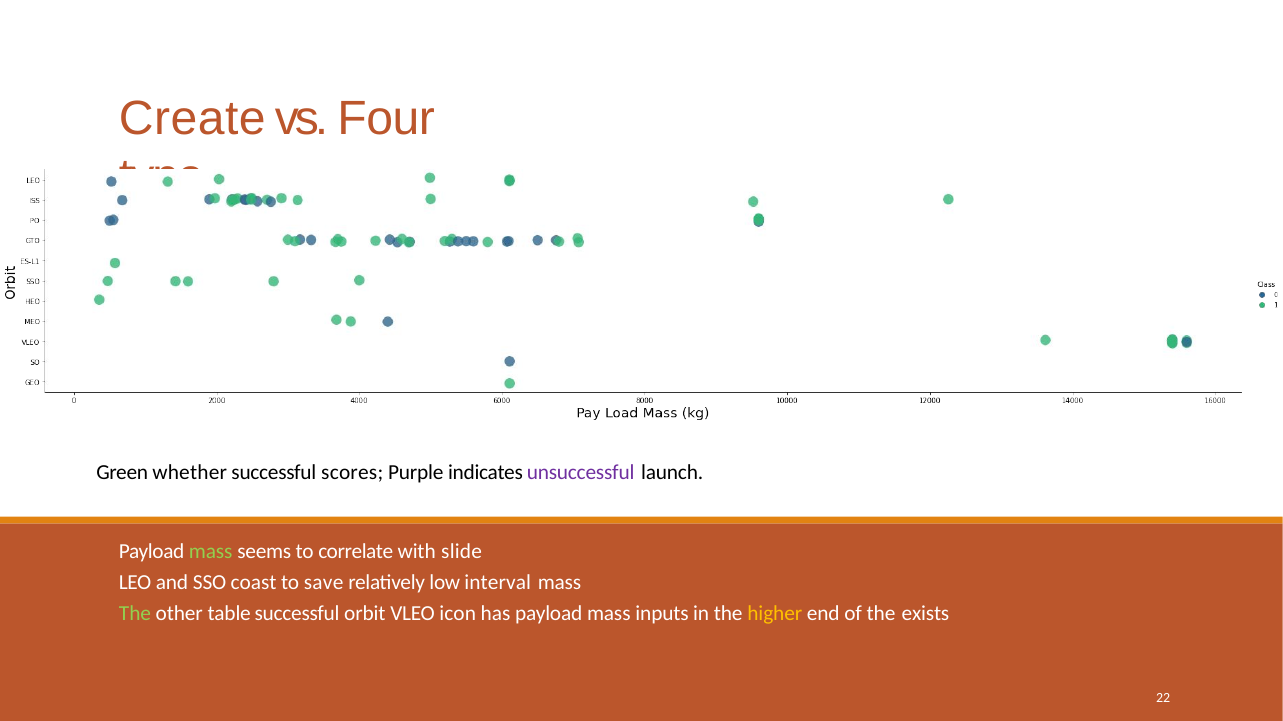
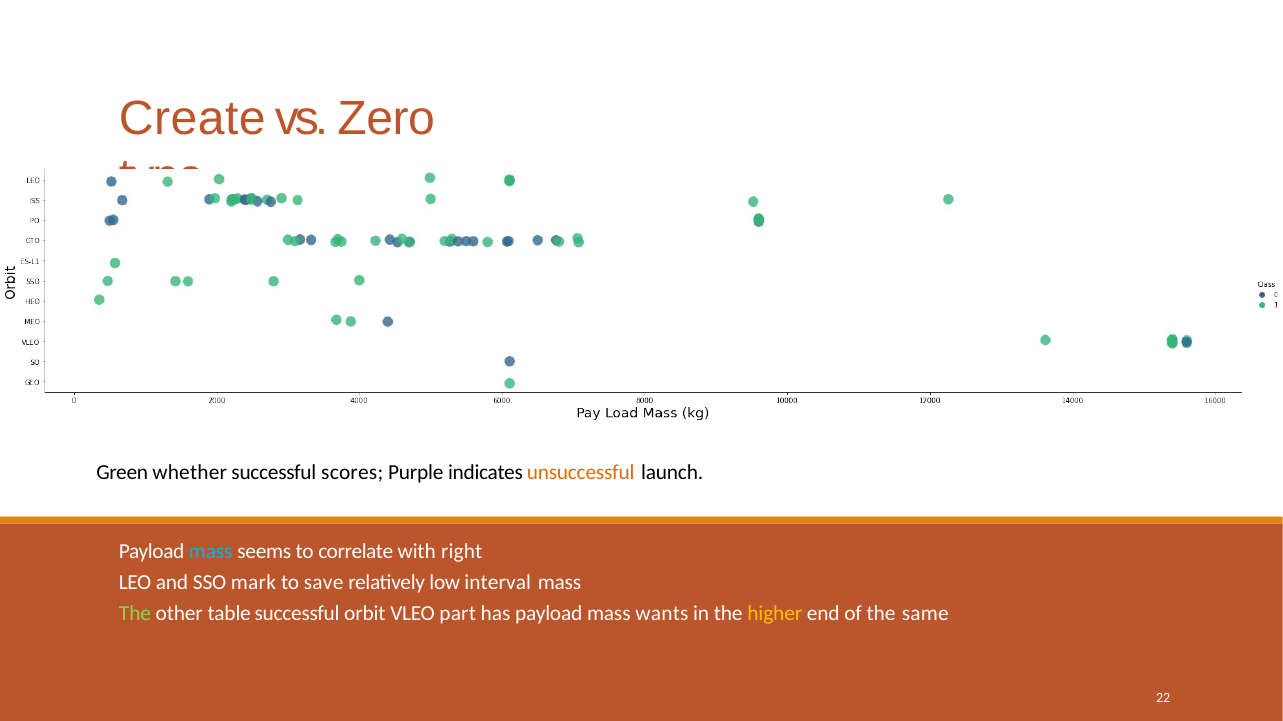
Four: Four -> Zero (386, 119)
unsuccessful colour: purple -> orange (581, 473)
mass colour: light green -> light blue (211, 552)
slide: slide -> right (462, 552)
coast: coast -> mark (254, 583)
icon: icon -> part (458, 614)
inputs: inputs -> wants (662, 614)
exists: exists -> same (925, 614)
